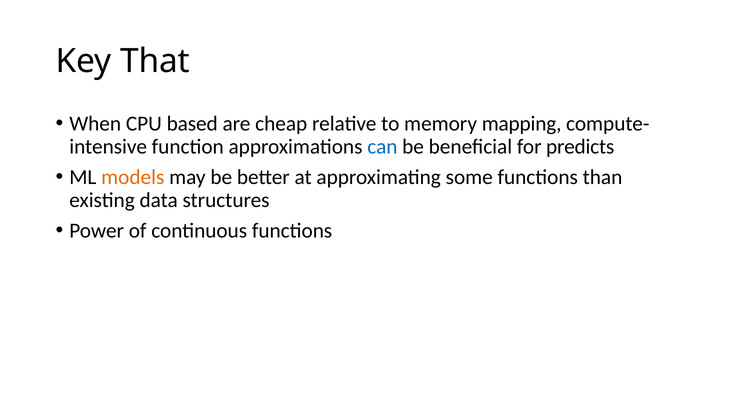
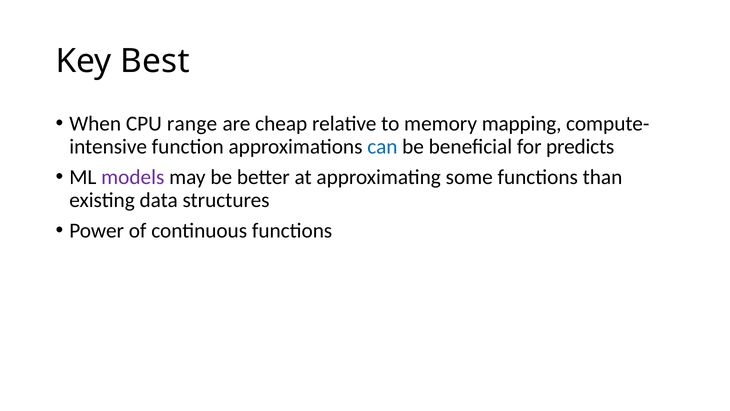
That: That -> Best (155, 61)
based: based -> range (192, 123)
models colour: orange -> purple (133, 177)
